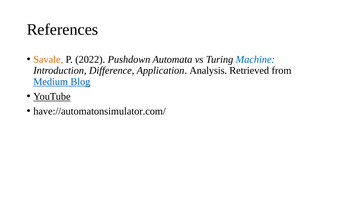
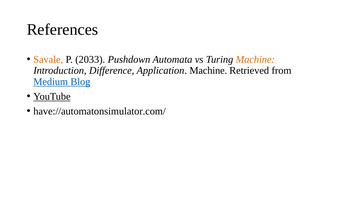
2022: 2022 -> 2033 (90, 59)
Machine colour: blue -> orange (255, 59)
Application Analysis: Analysis -> Machine (208, 70)
